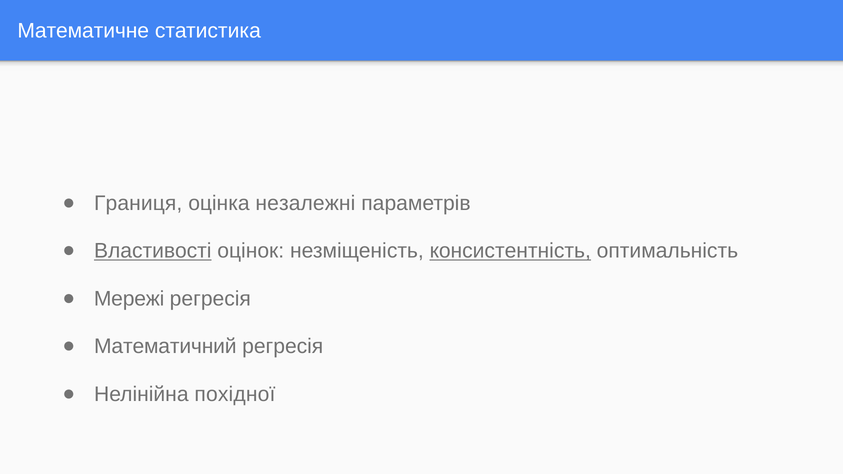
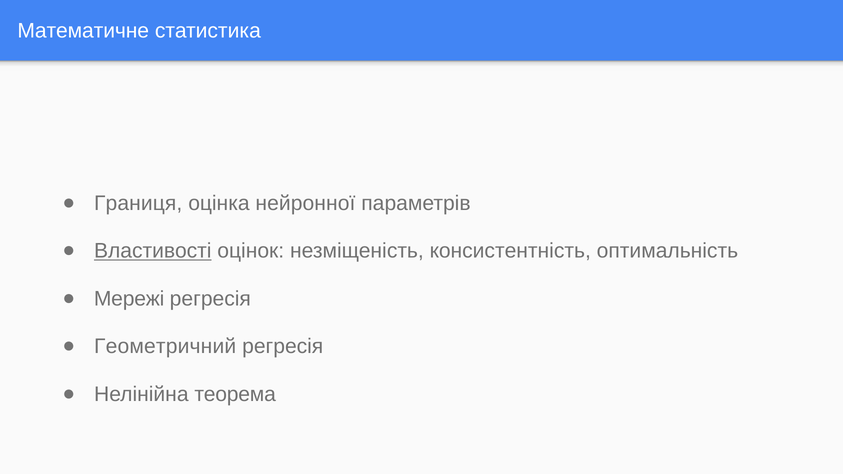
незалежні: незалежні -> нейронної (305, 203)
консистентність underline: present -> none (510, 251)
Математичний: Математичний -> Геометричний (165, 347)
похідної: похідної -> теорема (235, 394)
